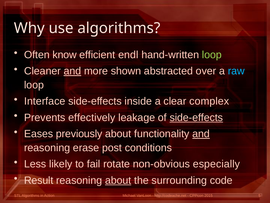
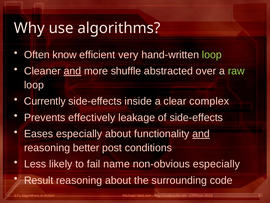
endl: endl -> very (128, 55)
shown: shown -> shuffle (126, 71)
raw colour: light blue -> light green (236, 71)
Interface: Interface -> Currently (45, 101)
side-effects underline: present -> none (196, 117)
Eases previously: previously -> especially (79, 134)
erase: erase -> better (86, 147)
rotate: rotate -> name (117, 164)
about underline: present -> none (118, 180)
